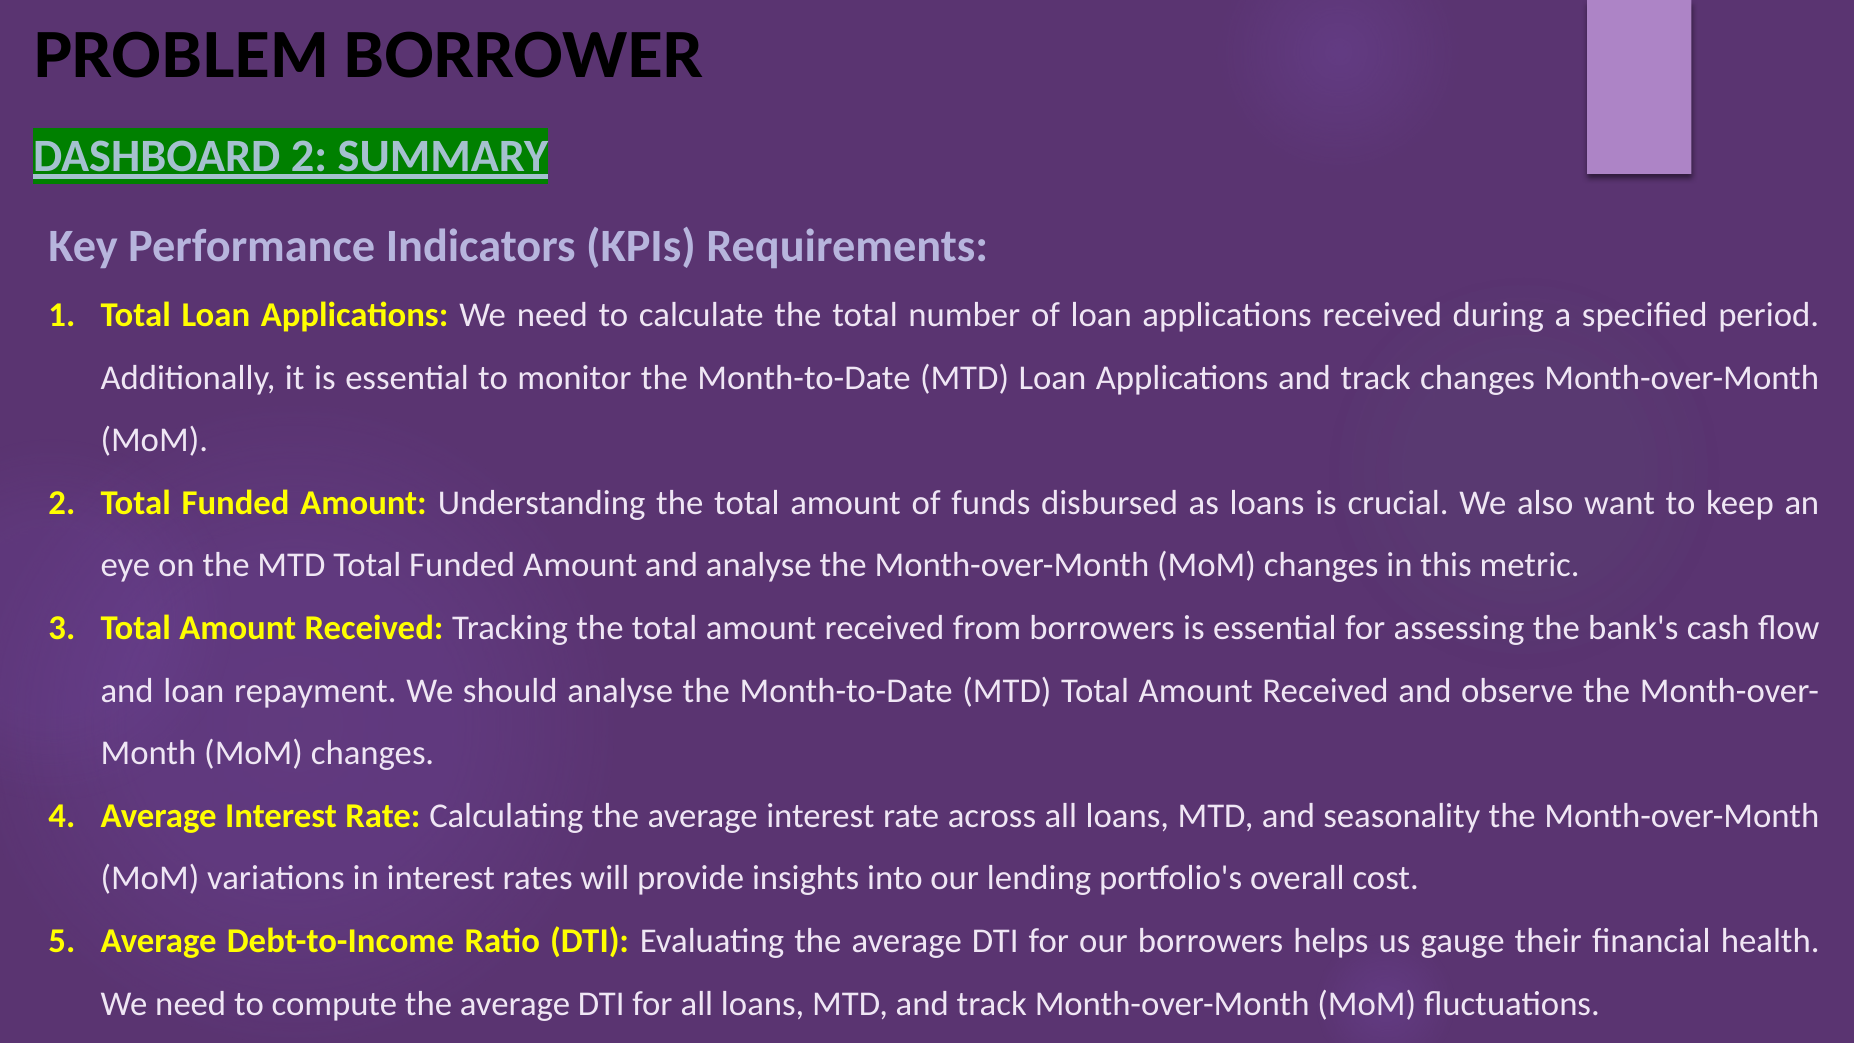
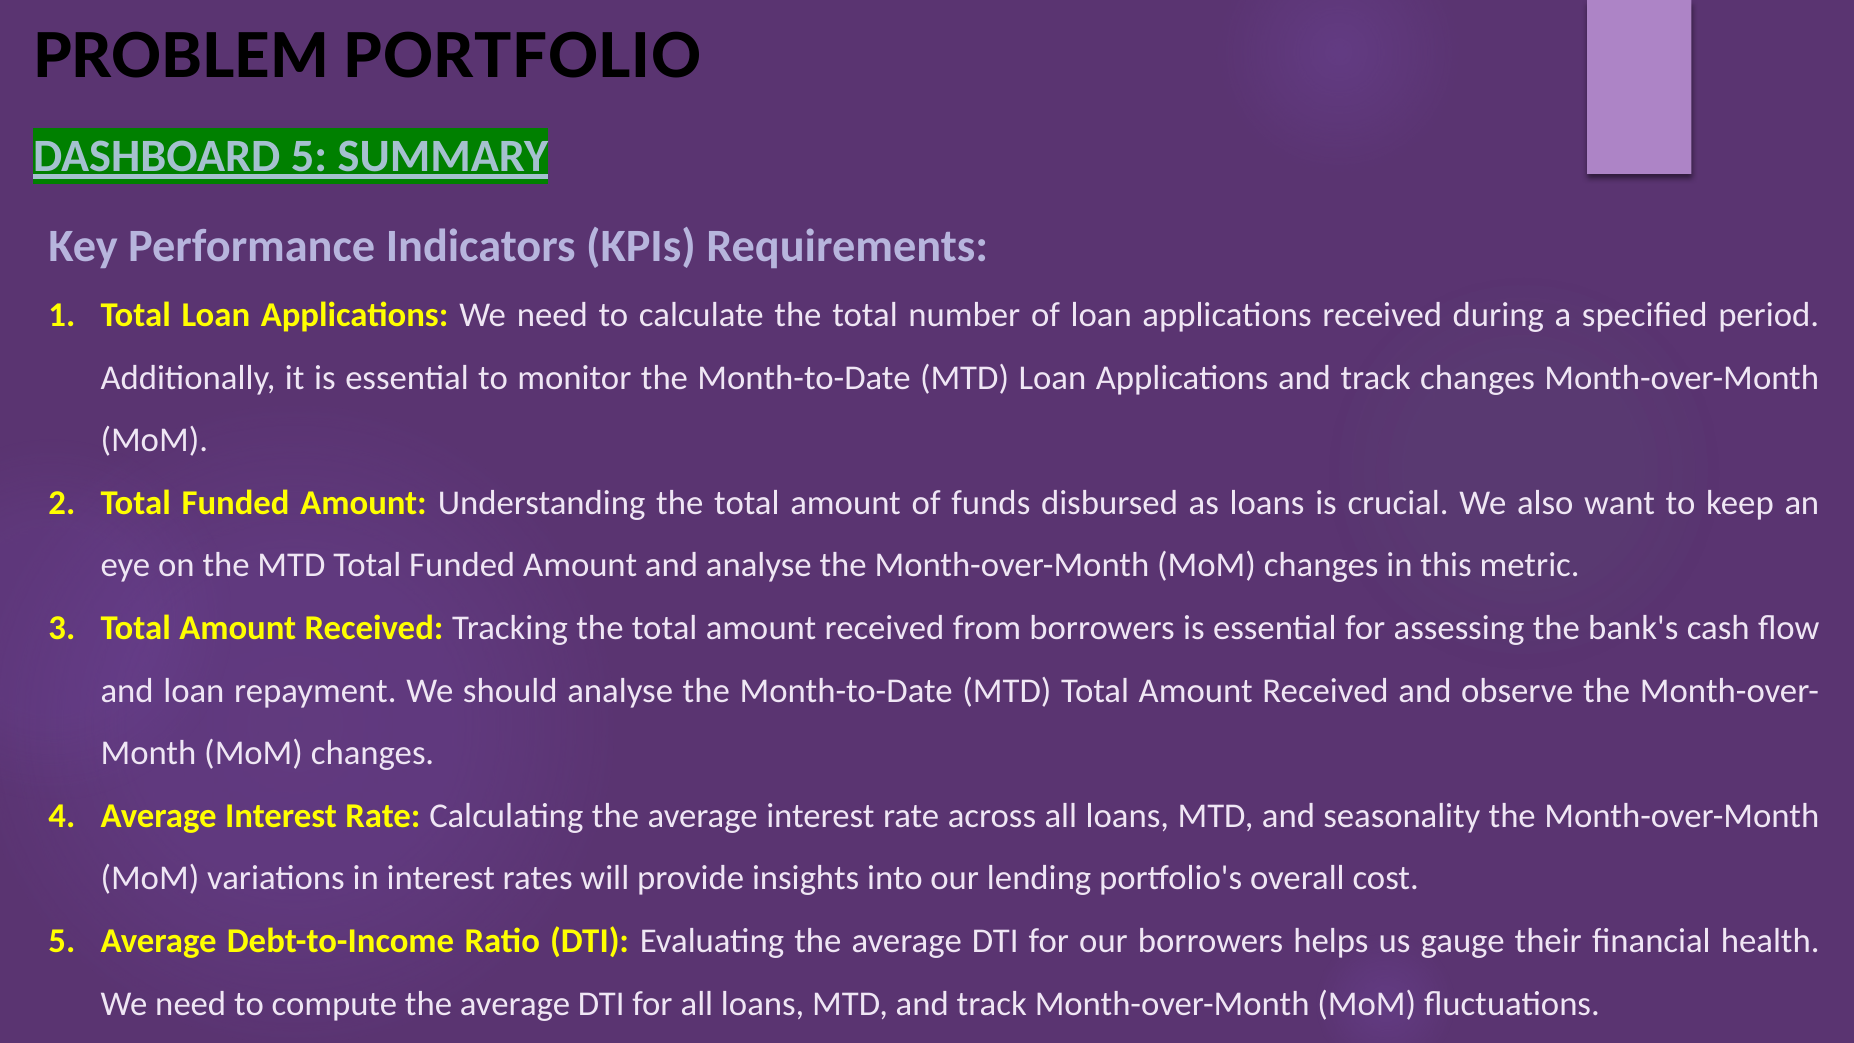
BORROWER: BORROWER -> PORTFOLIO (523, 57)
DASHBOARD 2: 2 -> 5 (309, 157)
